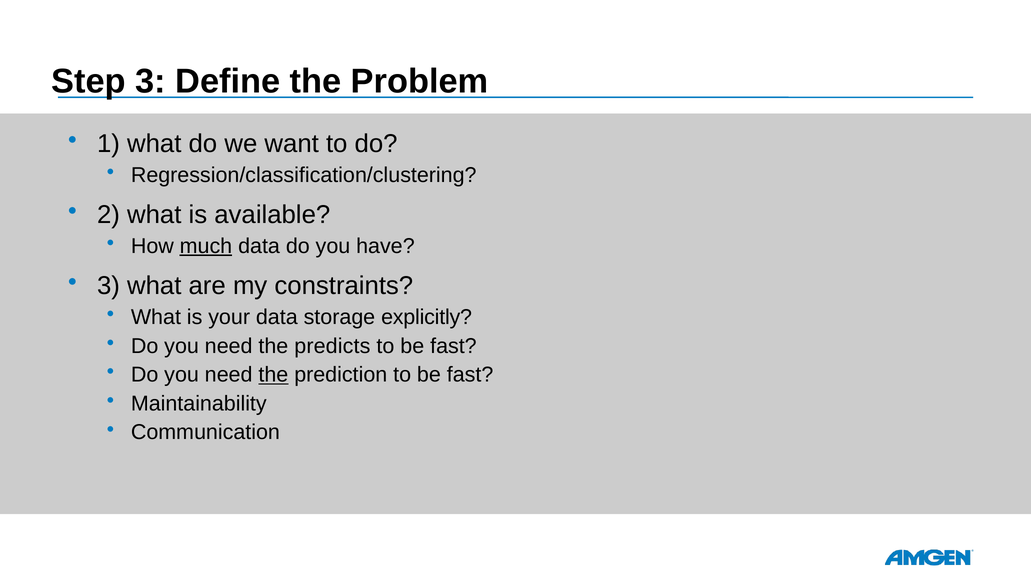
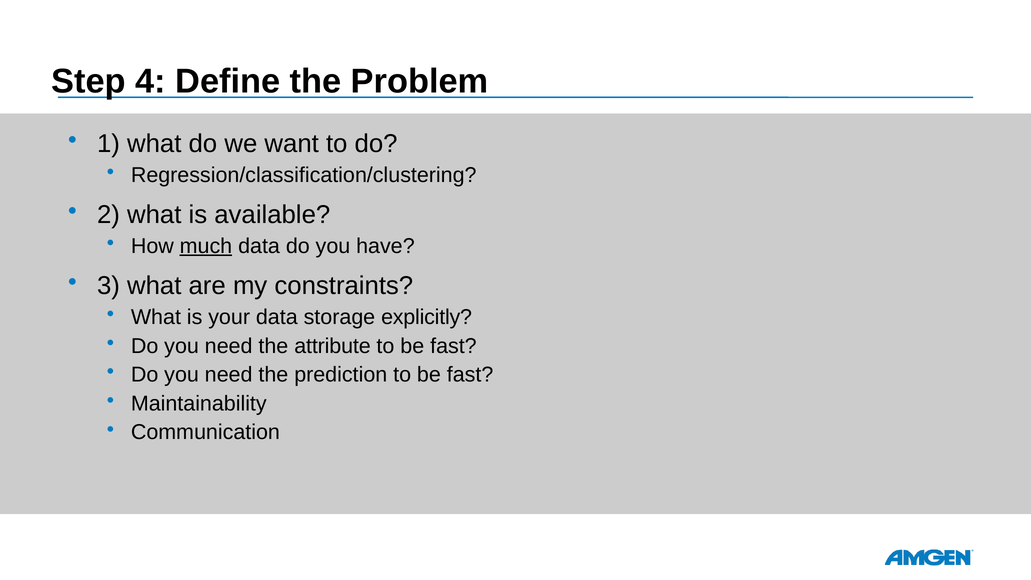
Step 3: 3 -> 4 (150, 81)
predicts: predicts -> attribute (332, 346)
the underline: present -> none (273, 375)
